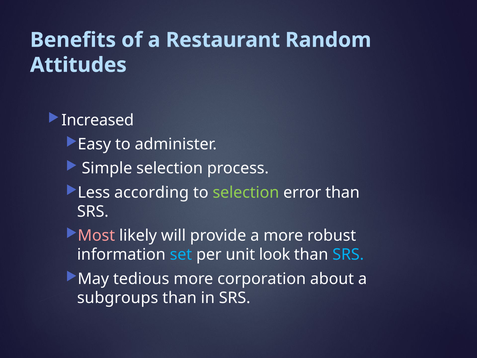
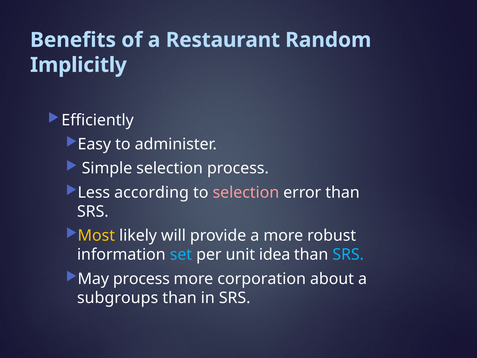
Attitudes: Attitudes -> Implicitly (78, 65)
Increased: Increased -> Efficiently (98, 120)
selection colour: light green -> pink (246, 192)
Most colour: pink -> yellow (96, 235)
look: look -> idea (275, 255)
May tedious: tedious -> process (141, 279)
